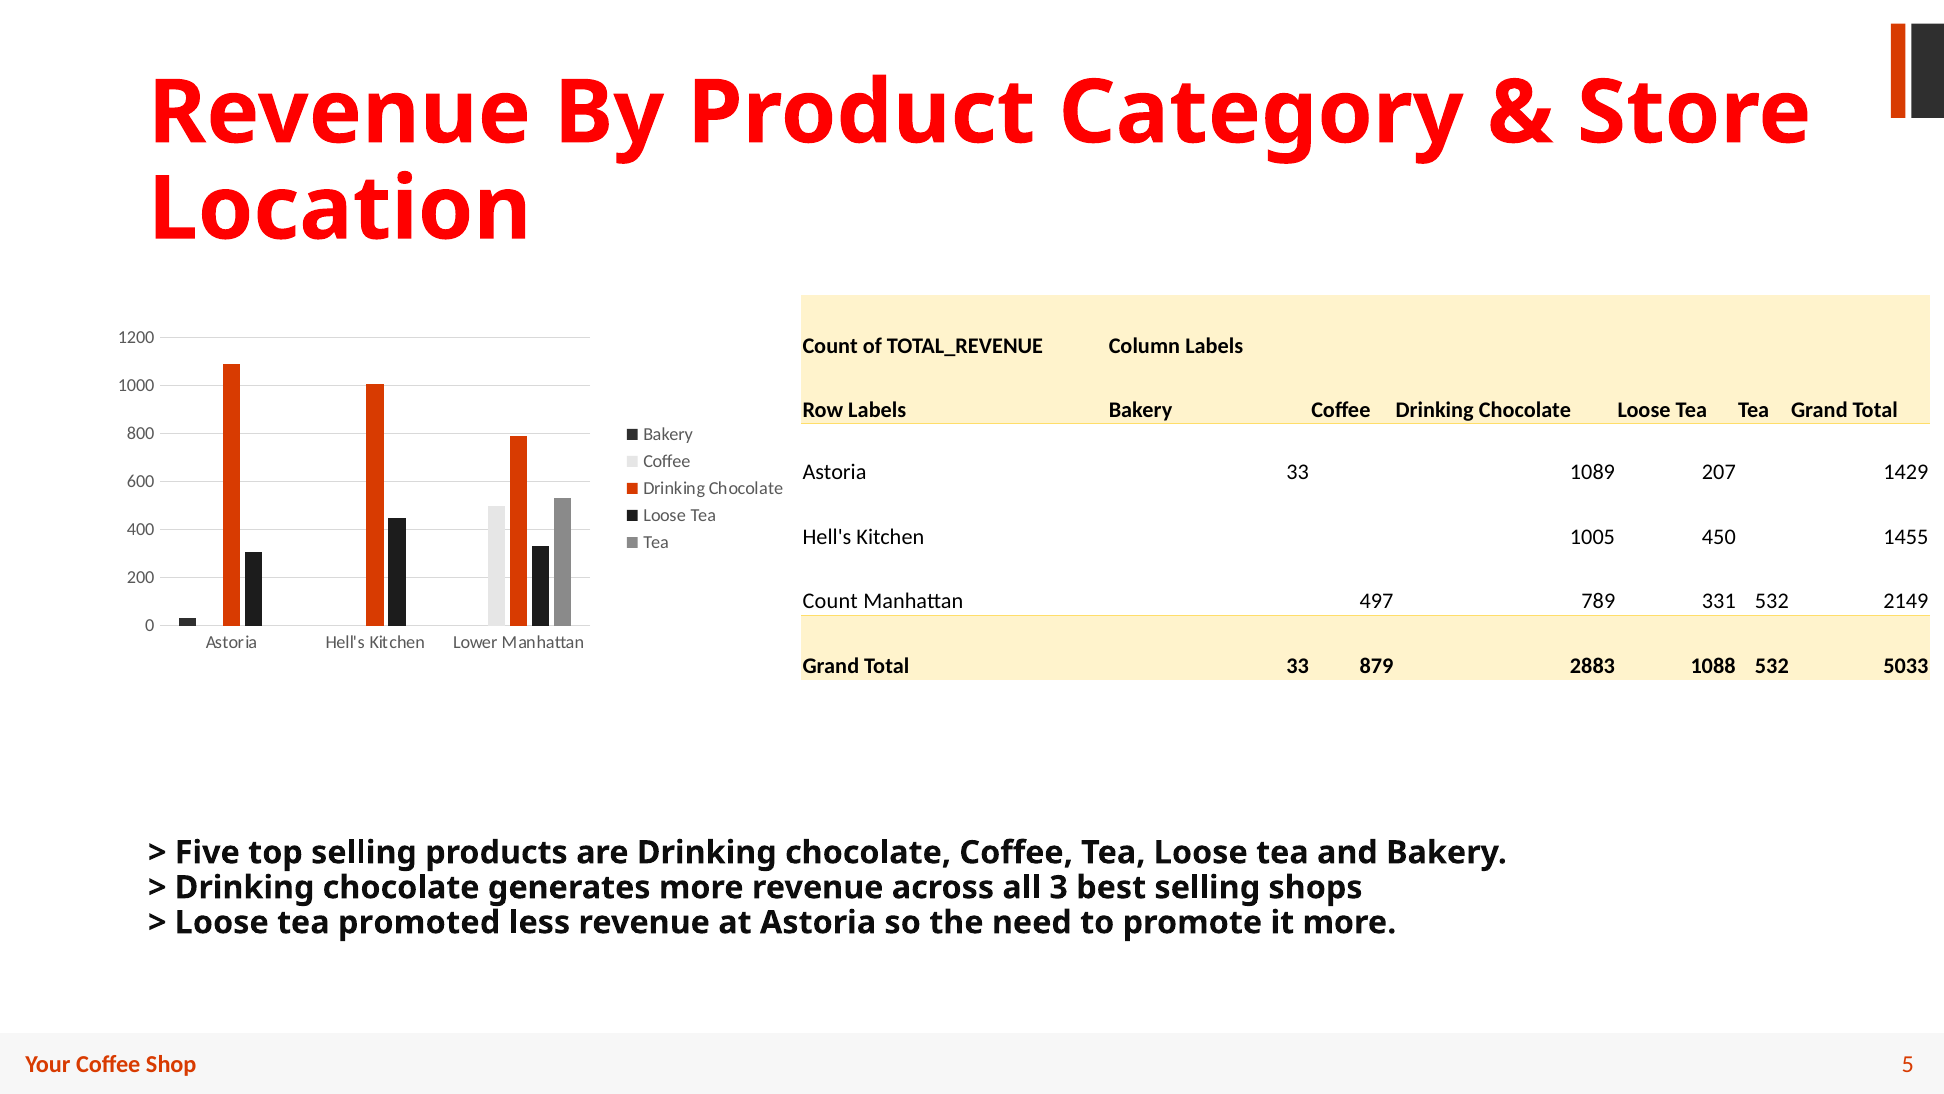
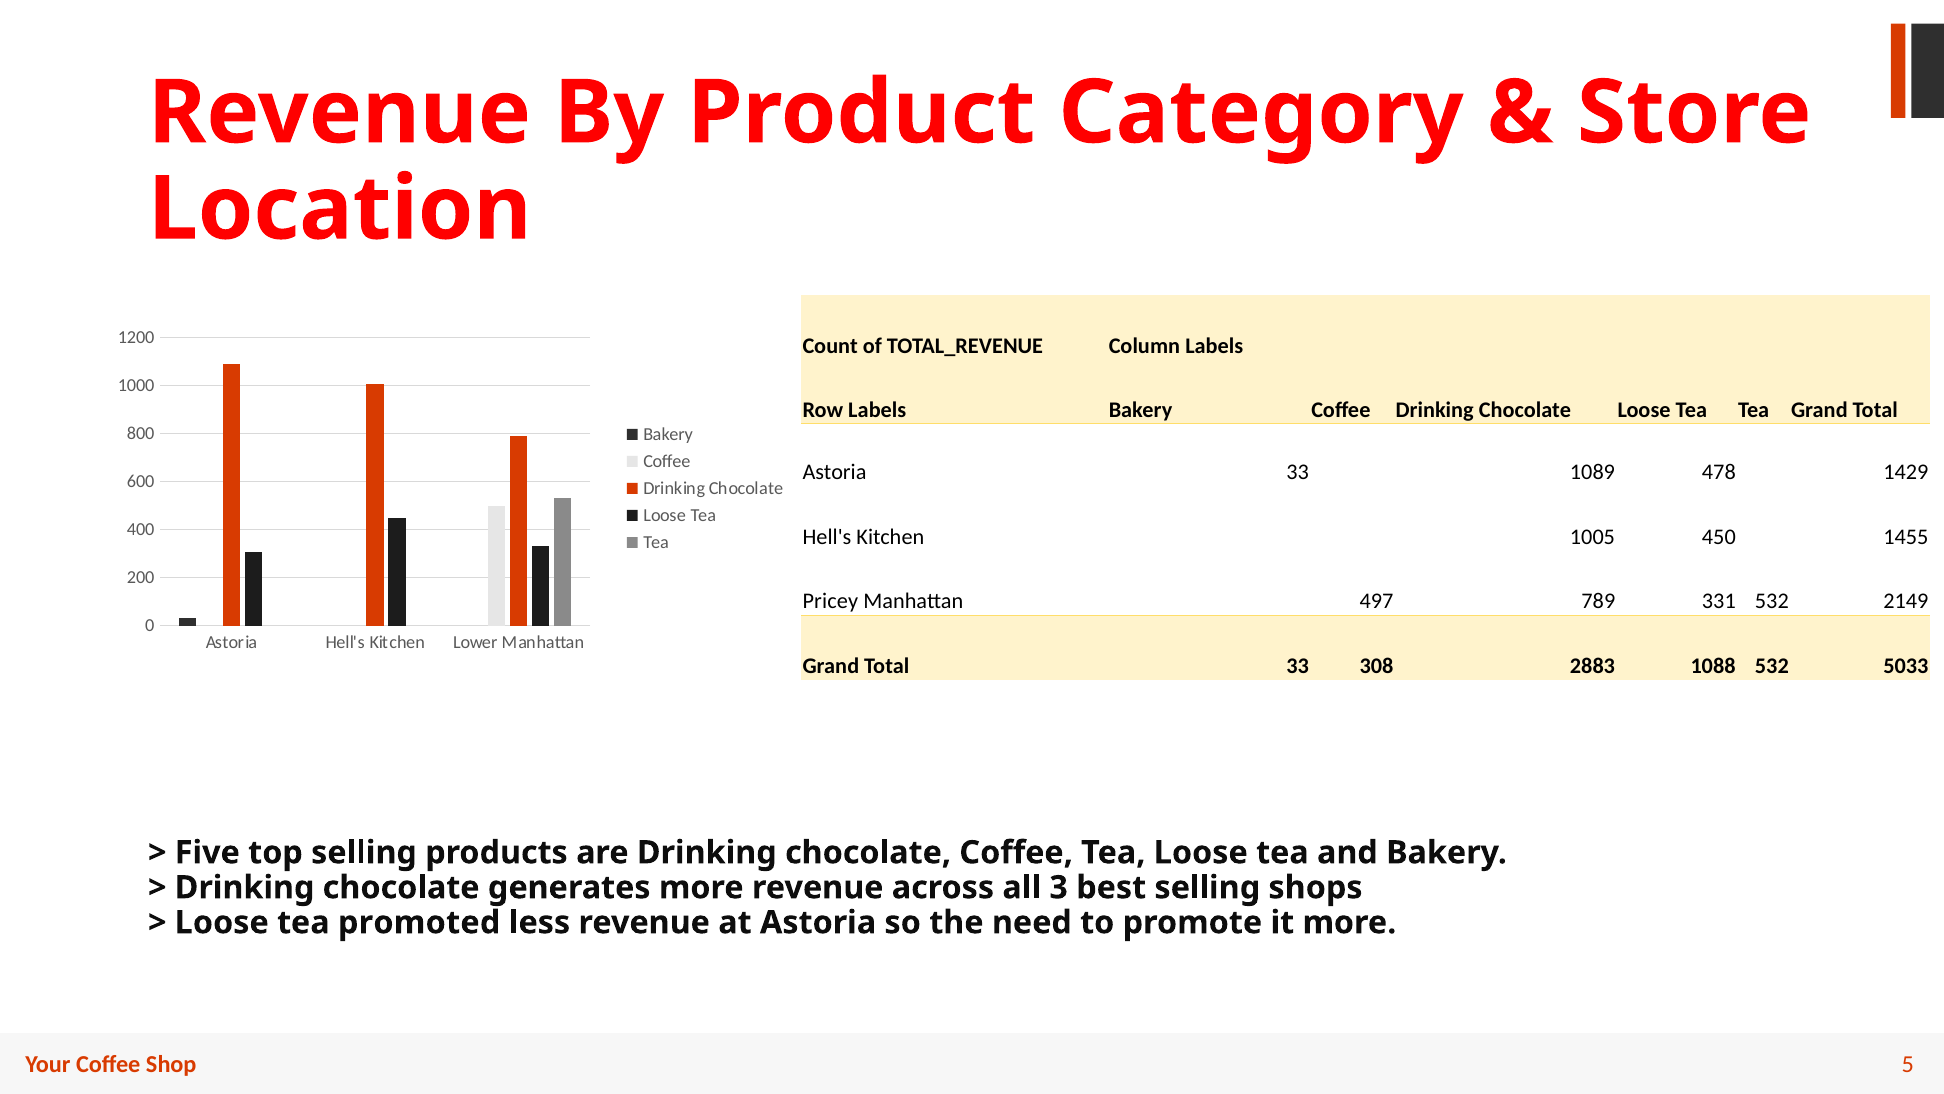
207: 207 -> 478 (1719, 472)
Count: Count -> Pricey (830, 601)
879: 879 -> 308 (1377, 666)
